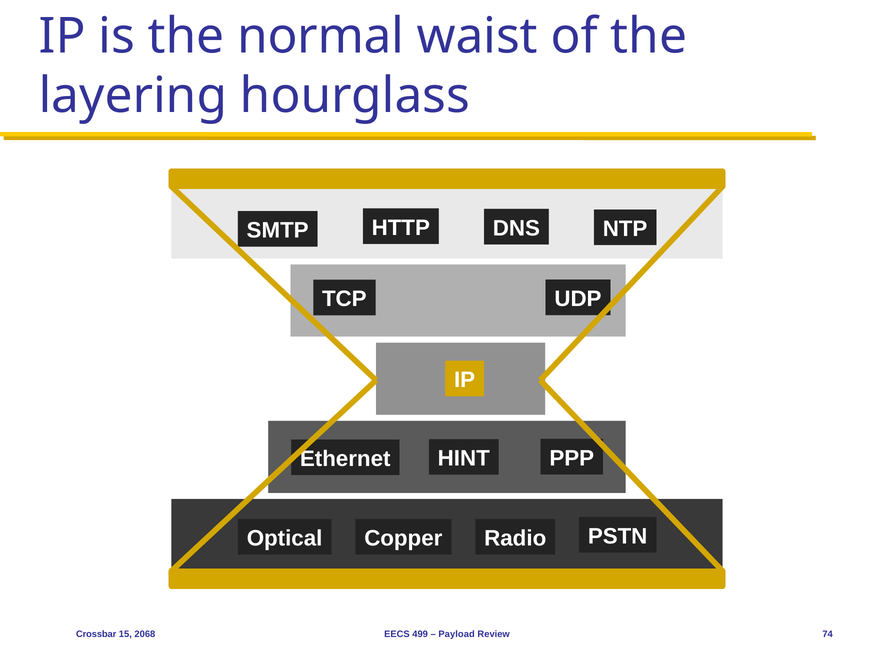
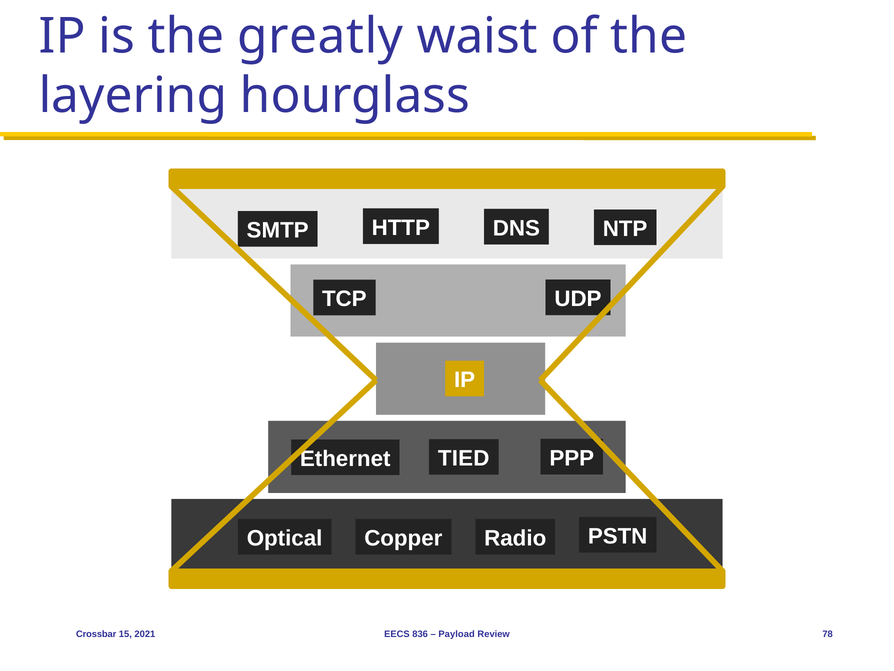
normal: normal -> greatly (320, 36)
HINT: HINT -> TIED (464, 458)
2068: 2068 -> 2021 (145, 634)
499: 499 -> 836 (420, 634)
74: 74 -> 78 (828, 634)
